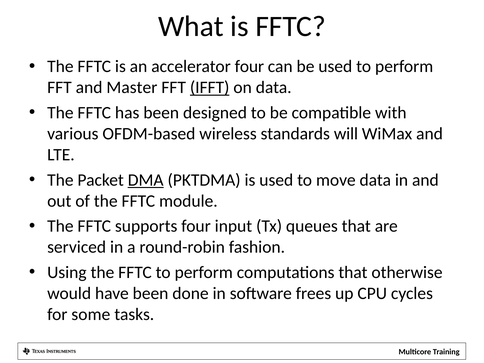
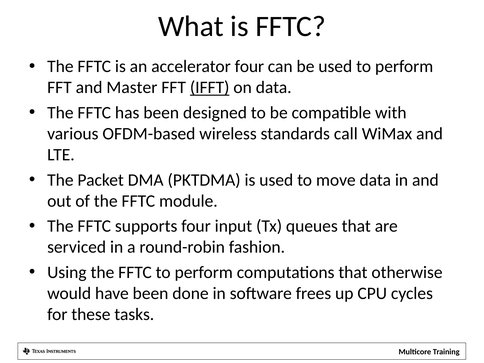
will: will -> call (346, 134)
DMA underline: present -> none (146, 180)
some: some -> these (91, 314)
